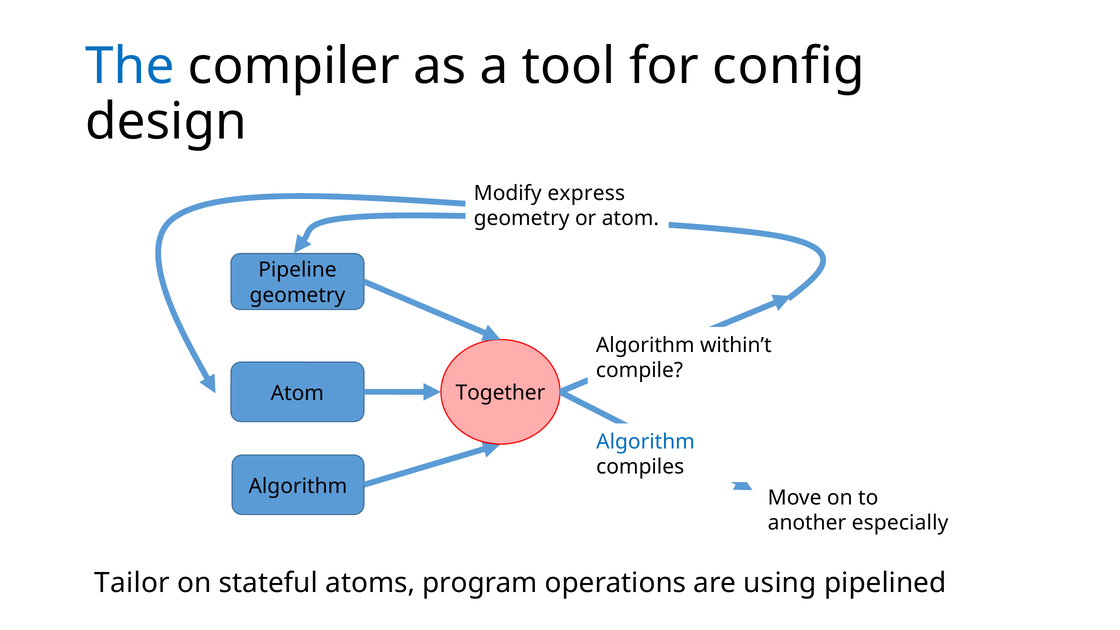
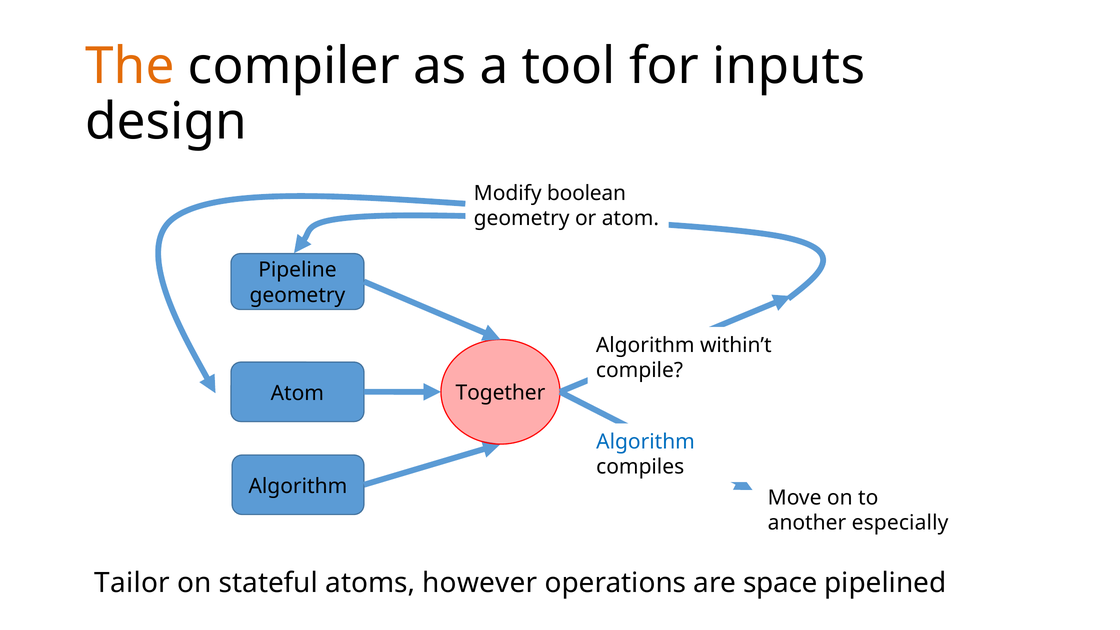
The colour: blue -> orange (130, 66)
config: config -> inputs (789, 66)
express: express -> boolean (586, 193)
program: program -> however (480, 583)
using: using -> space (780, 583)
